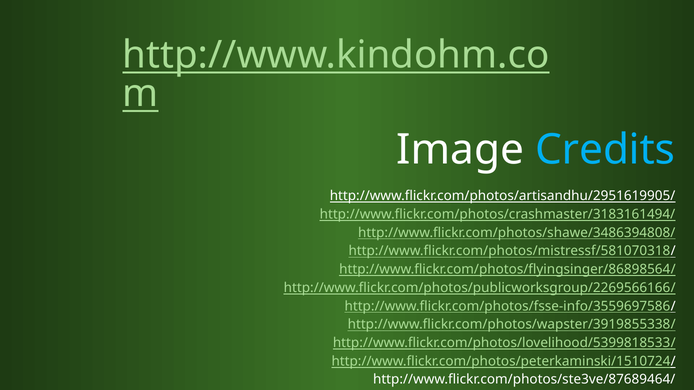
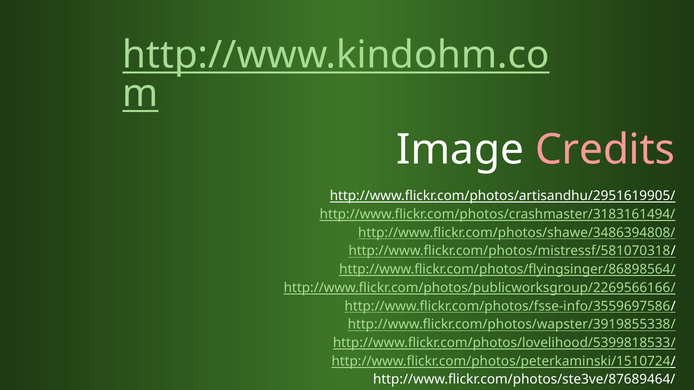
Credits colour: light blue -> pink (605, 150)
